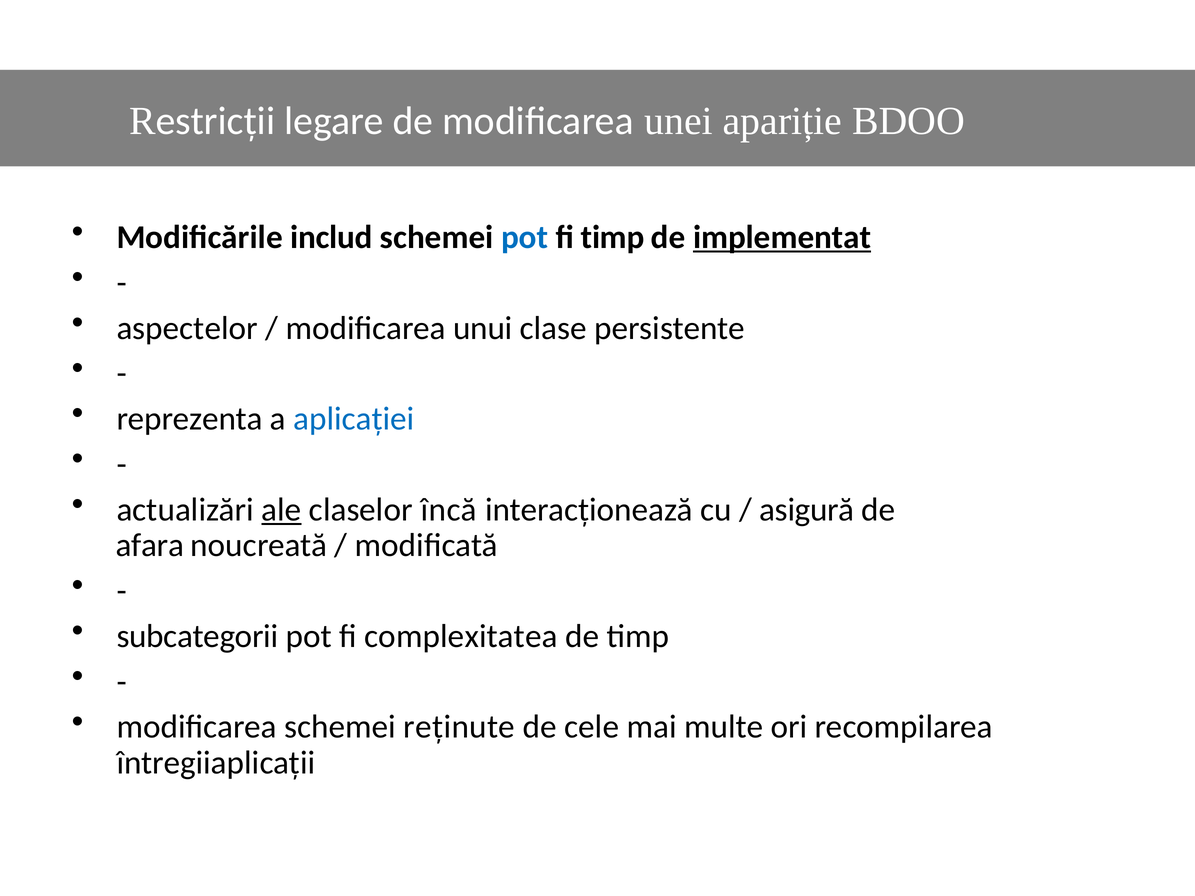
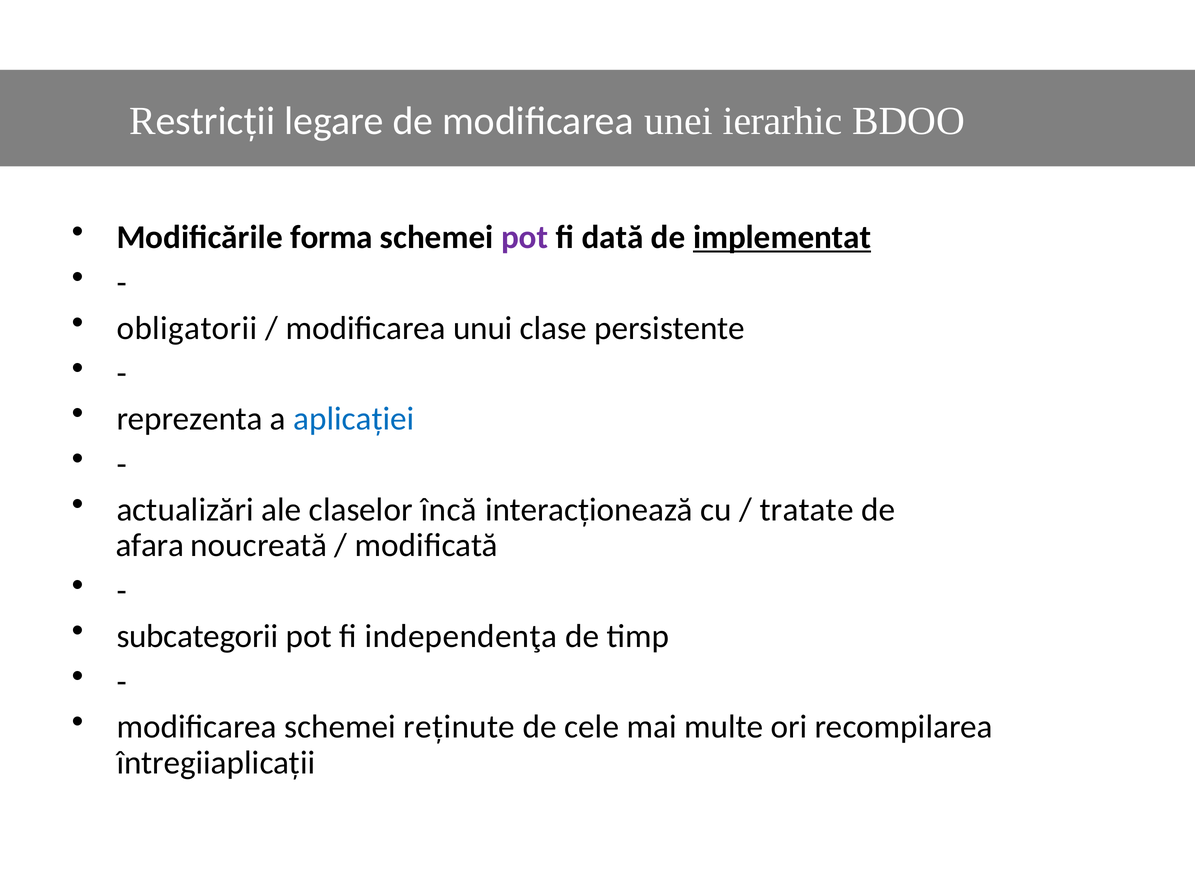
apariție: apariție -> ierarhic (783, 121)
includ: includ -> forma (331, 237)
pot colour: blue -> purple (525, 237)
fi timp: timp -> dată (612, 237)
aspectelor: aspectelor -> obligatorii (187, 328)
ale underline: present -> none (281, 510)
asigură: asigură -> tratate (807, 510)
complexitatea: complexitatea -> independenţa (461, 636)
